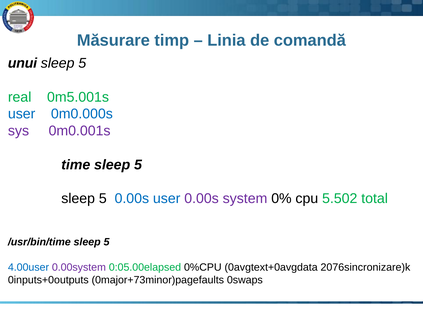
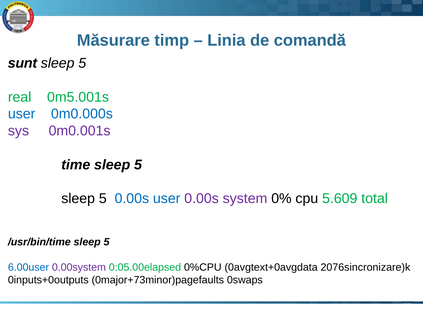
unui: unui -> sunt (22, 63)
5.502: 5.502 -> 5.609 (340, 199)
4.00user: 4.00user -> 6.00user (28, 268)
